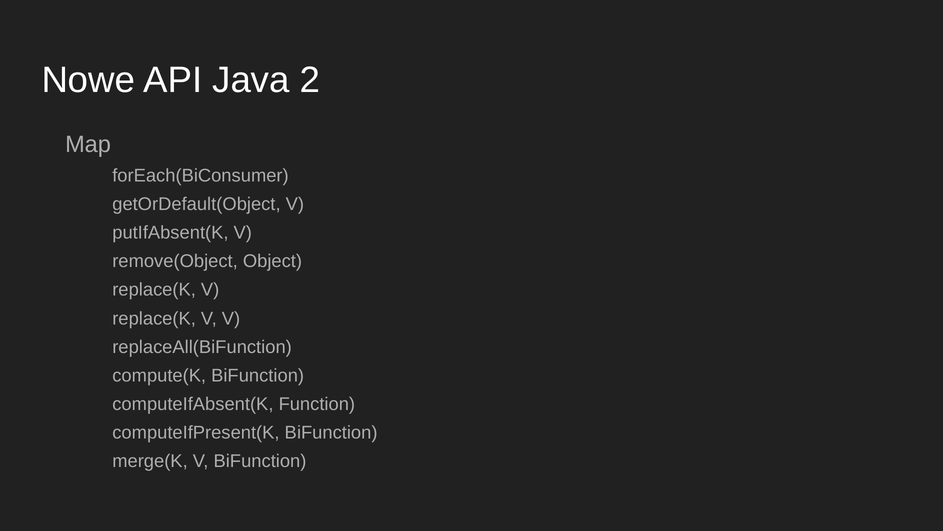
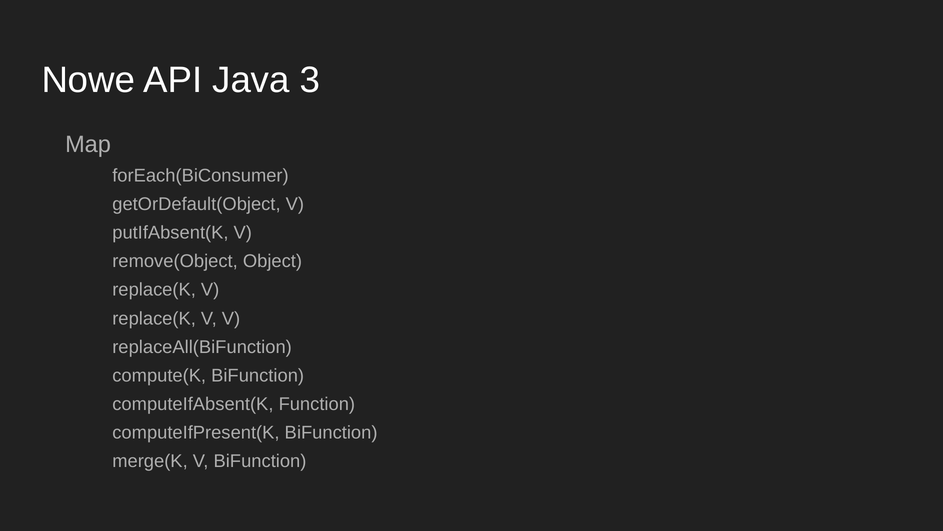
2: 2 -> 3 (310, 80)
